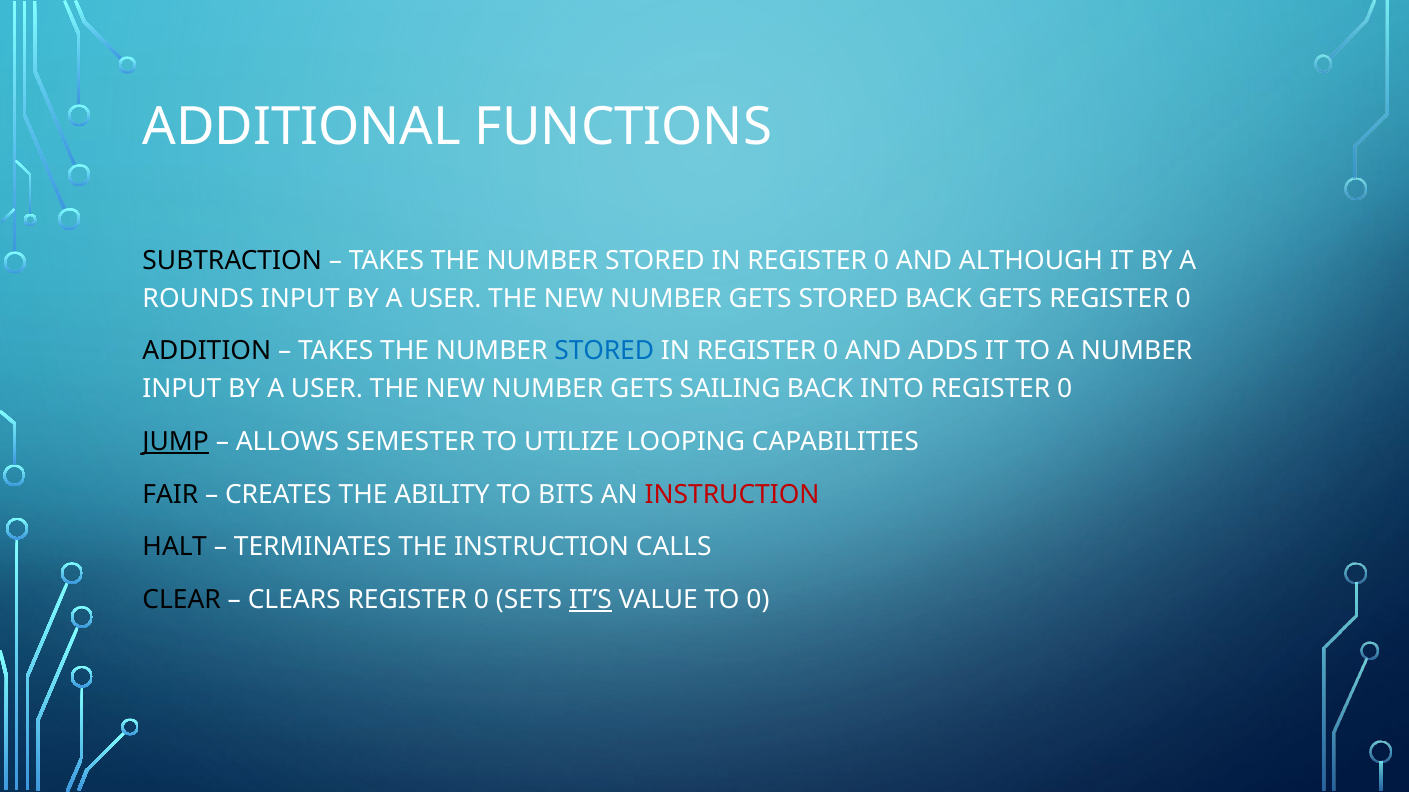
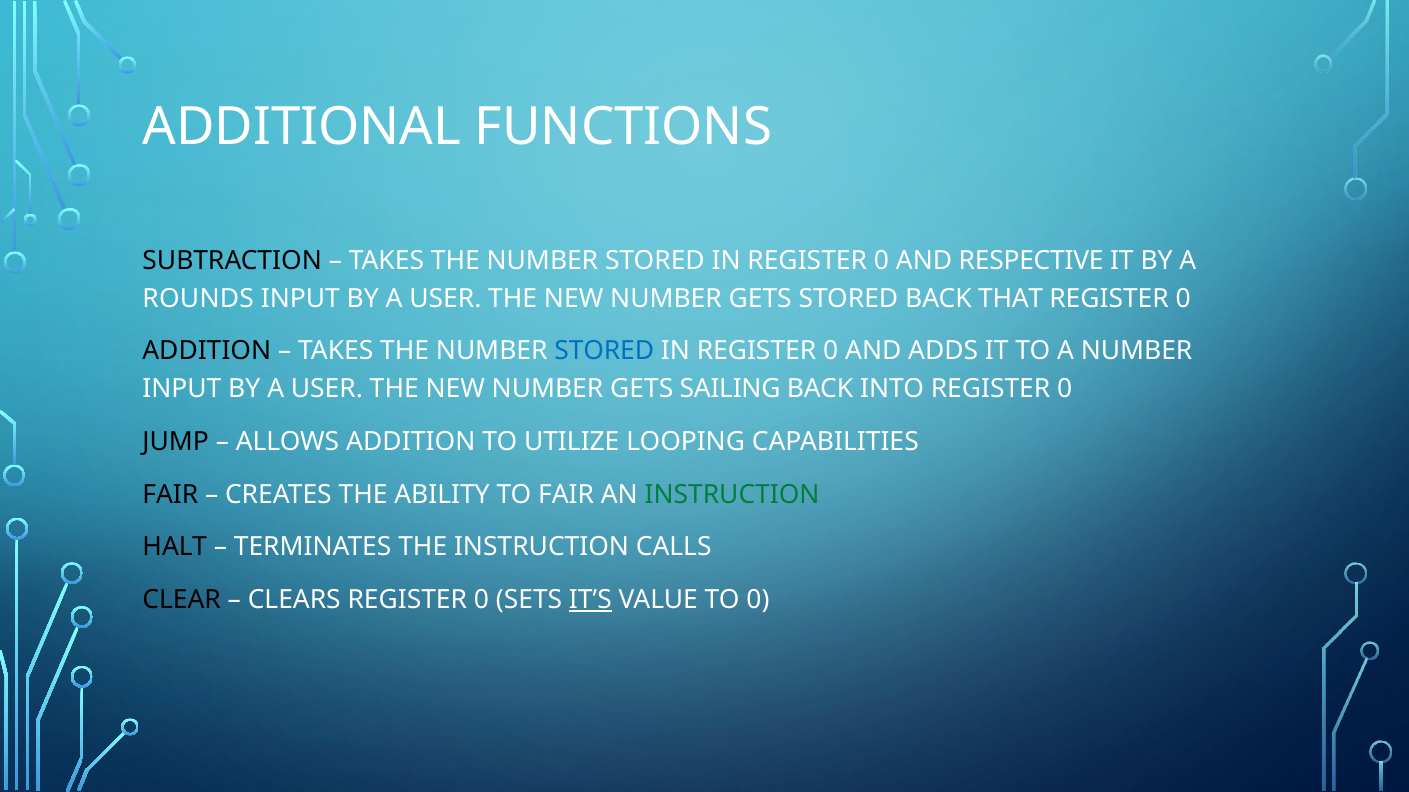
ALTHOUGH: ALTHOUGH -> RESPECTIVE (1031, 261)
BACK GETS: GETS -> THAT (1011, 299)
JUMP underline: present -> none (176, 442)
ALLOWS SEMESTER: SEMESTER -> ADDITION (411, 442)
TO BITS: BITS -> FAIR (566, 495)
INSTRUCTION colour: red -> green (732, 495)
